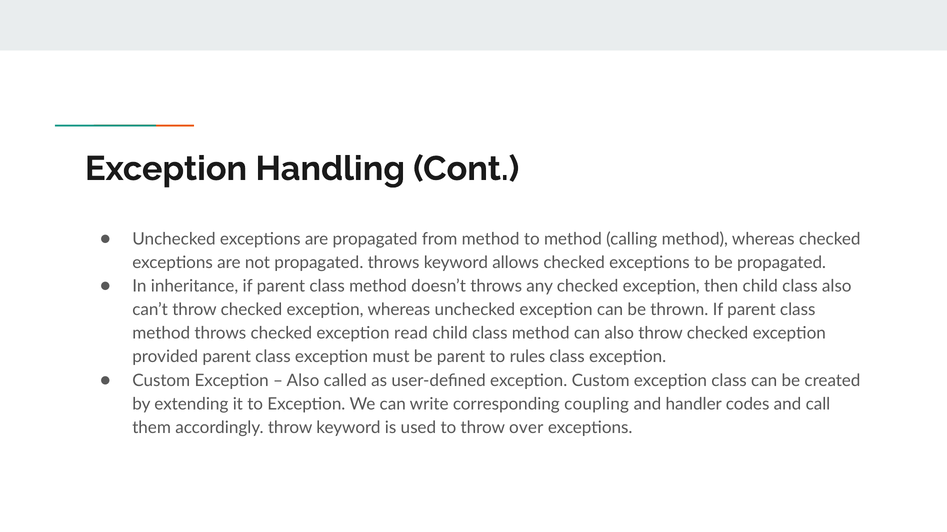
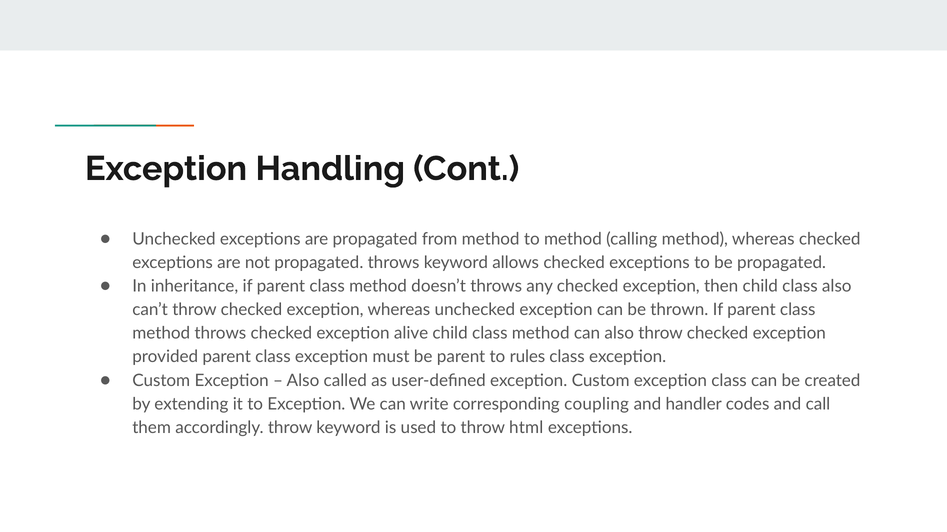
read: read -> alive (411, 334)
over: over -> html (526, 428)
